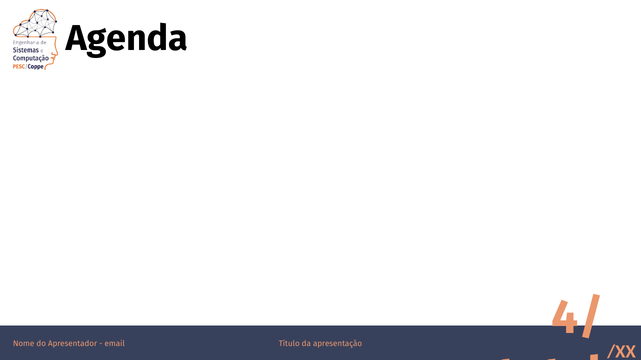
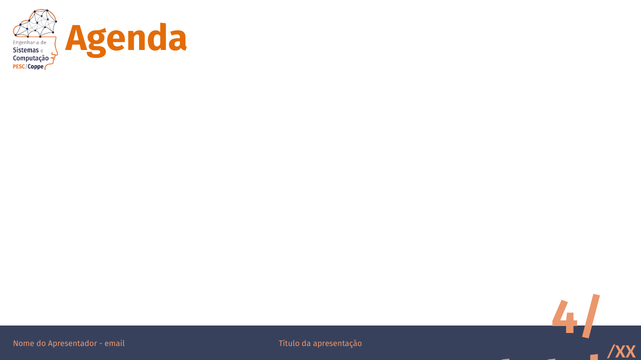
Agenda colour: black -> orange (127, 38)
